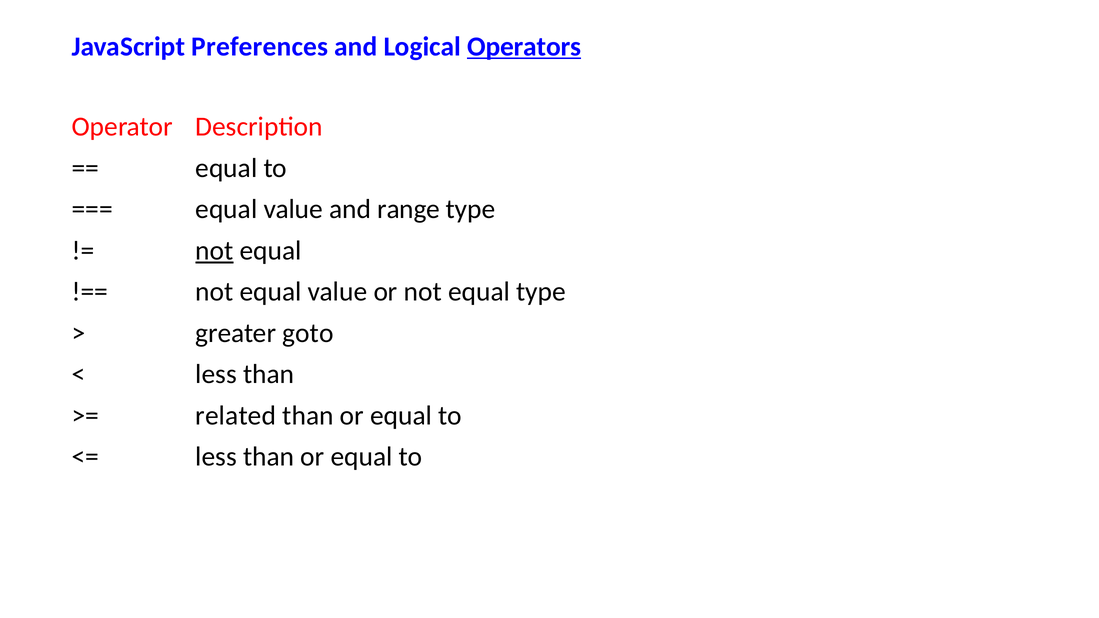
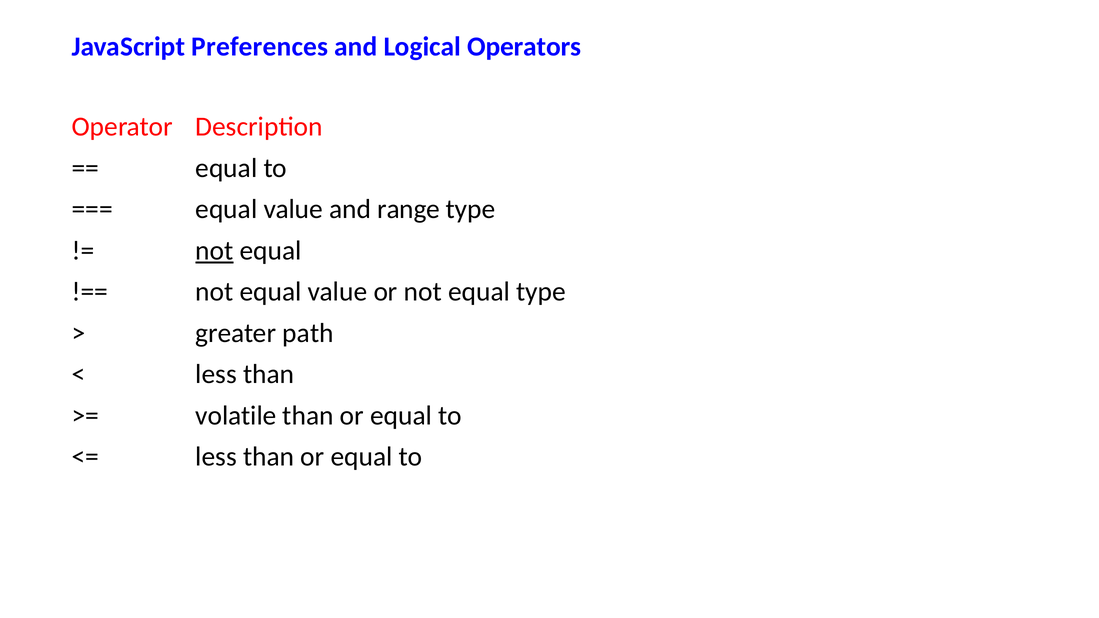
Operators underline: present -> none (524, 47)
goto: goto -> path (308, 333)
related: related -> volatile (236, 416)
